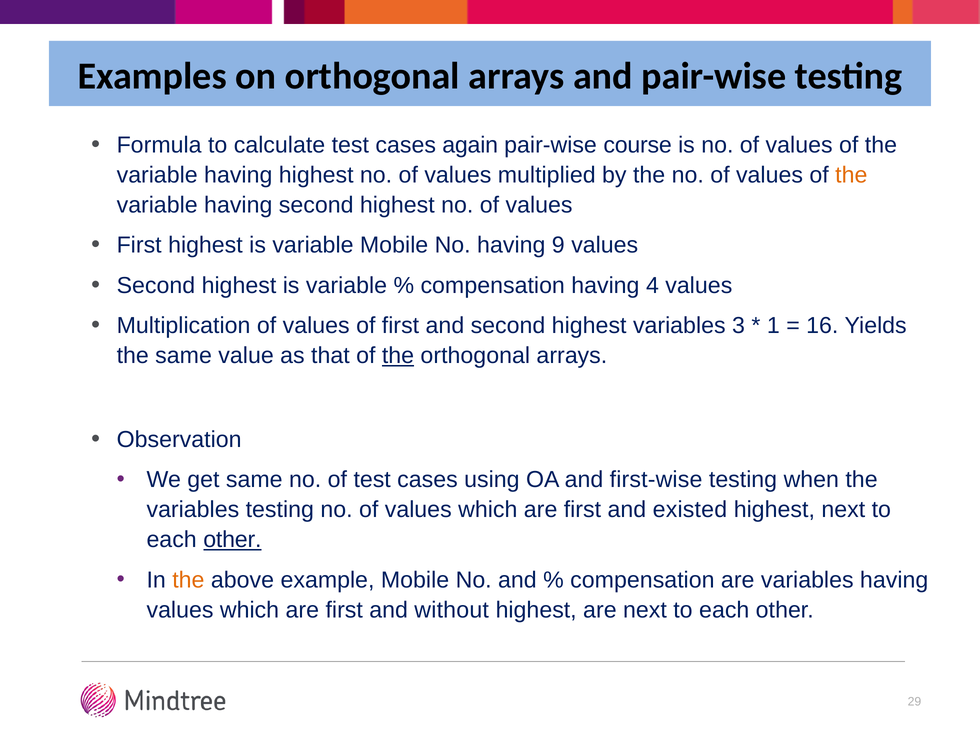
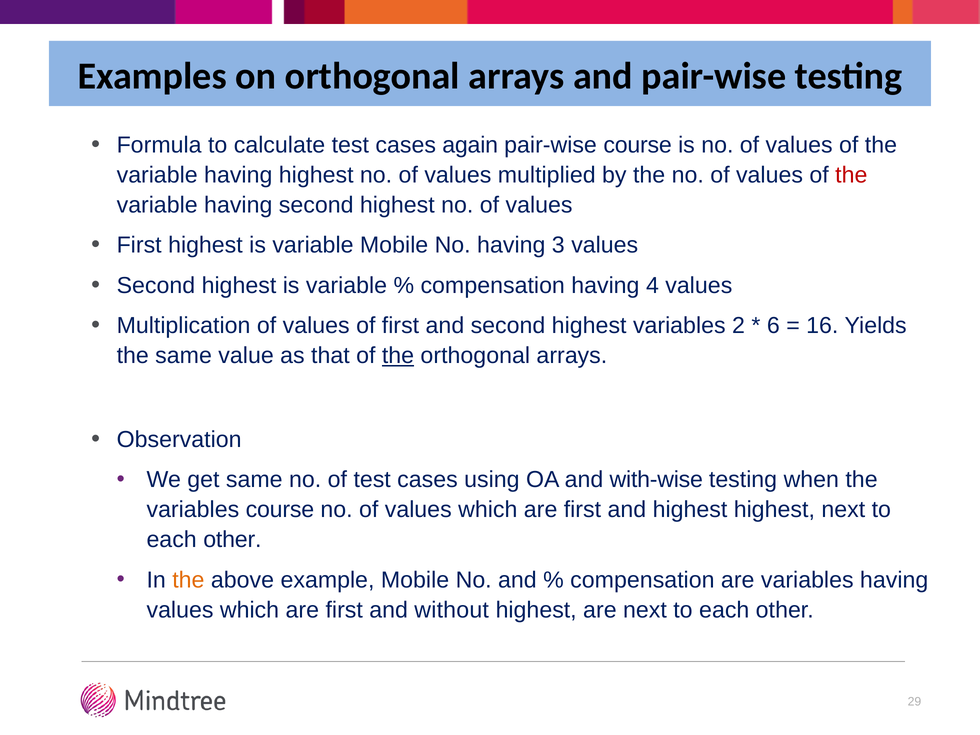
the colour: orange -> red (851, 175)
9: 9 -> 3 (558, 245)
3: 3 -> 2 (738, 326)
1: 1 -> 6 (773, 326)
first-wise: first-wise -> with-wise (656, 480)
variables testing: testing -> course (280, 510)
and existed: existed -> highest (690, 510)
other underline: present -> none (232, 540)
